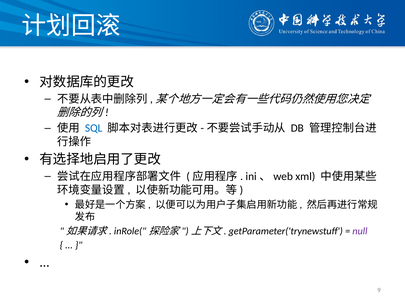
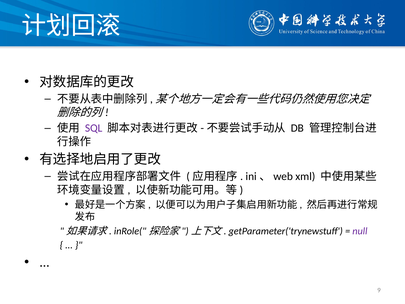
SQL colour: blue -> purple (94, 128)
